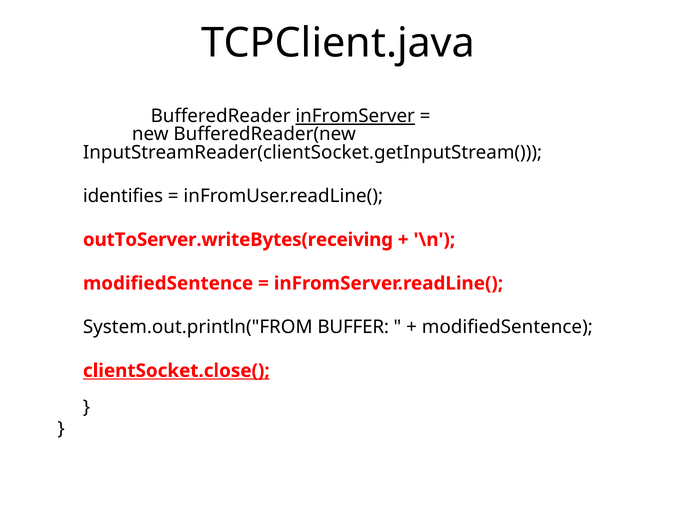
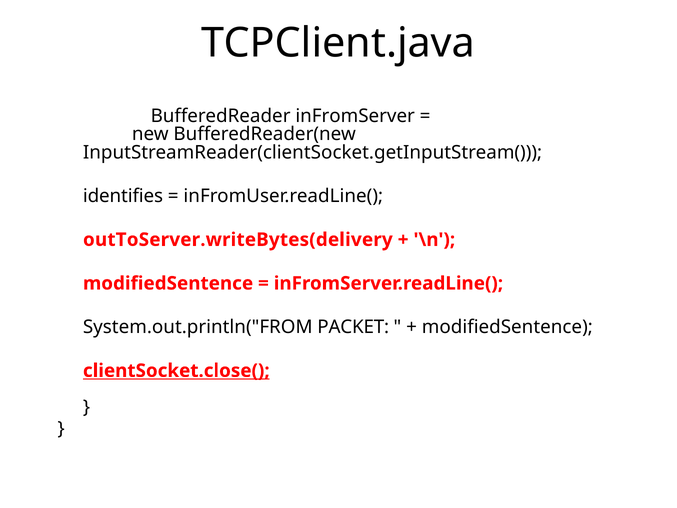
inFromServer underline: present -> none (355, 116)
outToServer.writeBytes(receiving: outToServer.writeBytes(receiving -> outToServer.writeBytes(delivery (238, 240)
BUFFER: BUFFER -> PACKET (353, 327)
